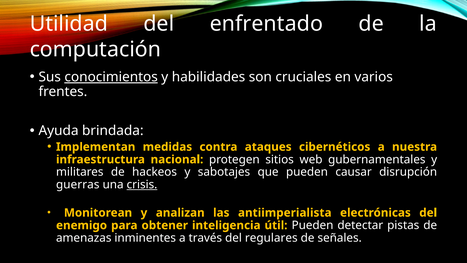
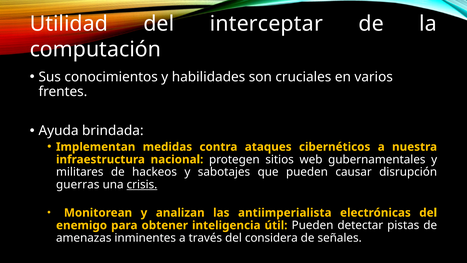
enfrentado: enfrentado -> interceptar (266, 24)
conocimientos underline: present -> none (111, 77)
regulares: regulares -> considera (271, 238)
